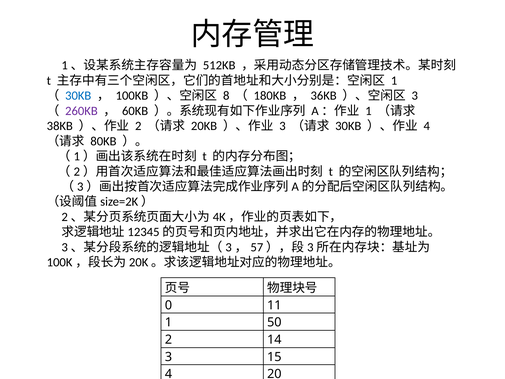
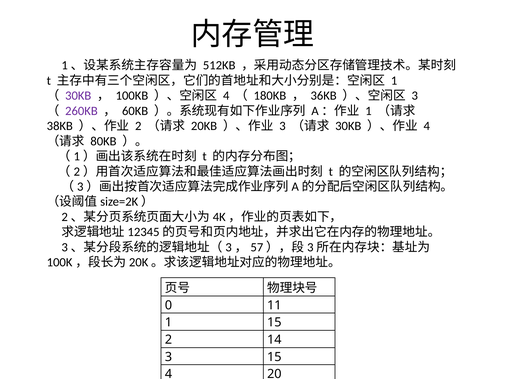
30KB colour: blue -> purple (78, 96)
8: 8 -> 4 (226, 96)
1 50: 50 -> 15 (274, 322)
